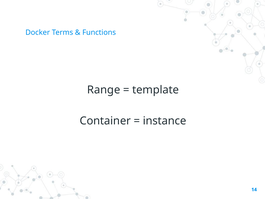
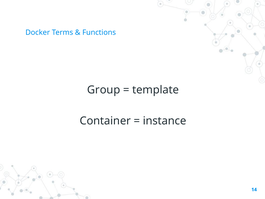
Range: Range -> Group (104, 90)
